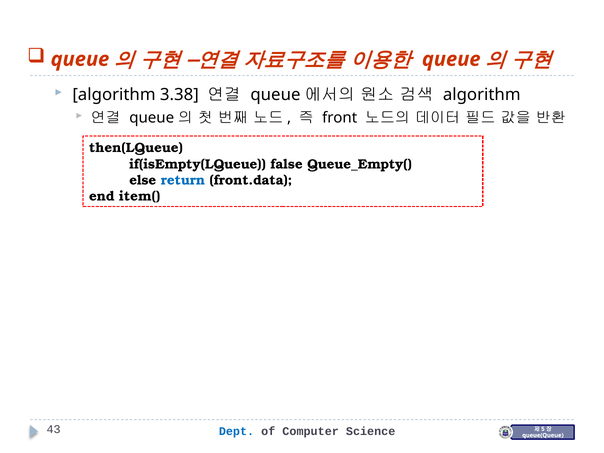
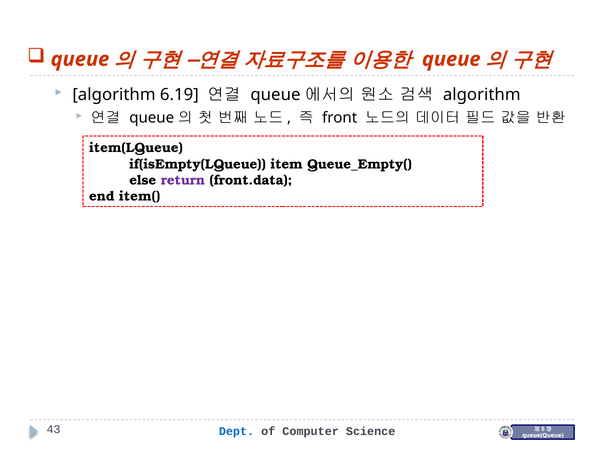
3.38: 3.38 -> 6.19 (179, 95)
then(LQueue: then(LQueue -> item(LQueue (136, 148)
false: false -> item (287, 164)
return colour: blue -> purple (183, 180)
